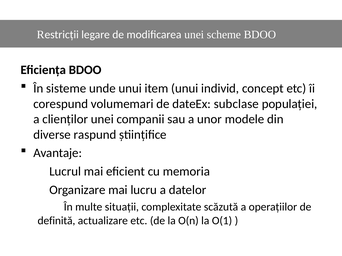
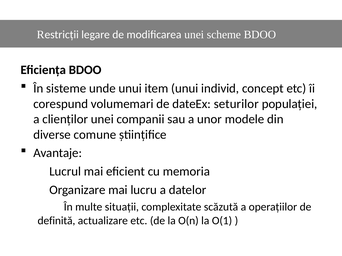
subclase: subclase -> seturilor (236, 104)
raspund: raspund -> comune (95, 135)
